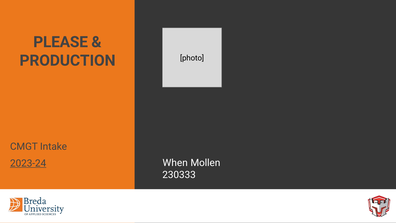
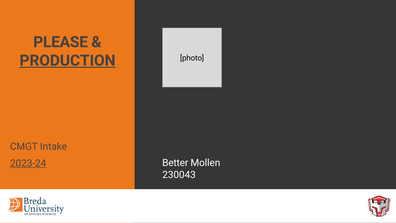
PRODUCTION underline: none -> present (68, 60)
When: When -> Better (175, 163)
230333: 230333 -> 230043 (179, 175)
